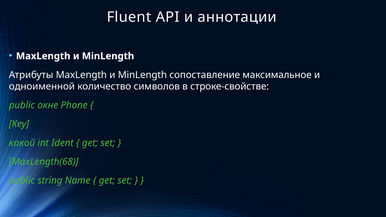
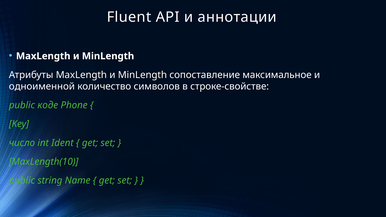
окне: окне -> коде (48, 105)
какой: какой -> число (22, 143)
MaxLength(68: MaxLength(68 -> MaxLength(10 (44, 162)
